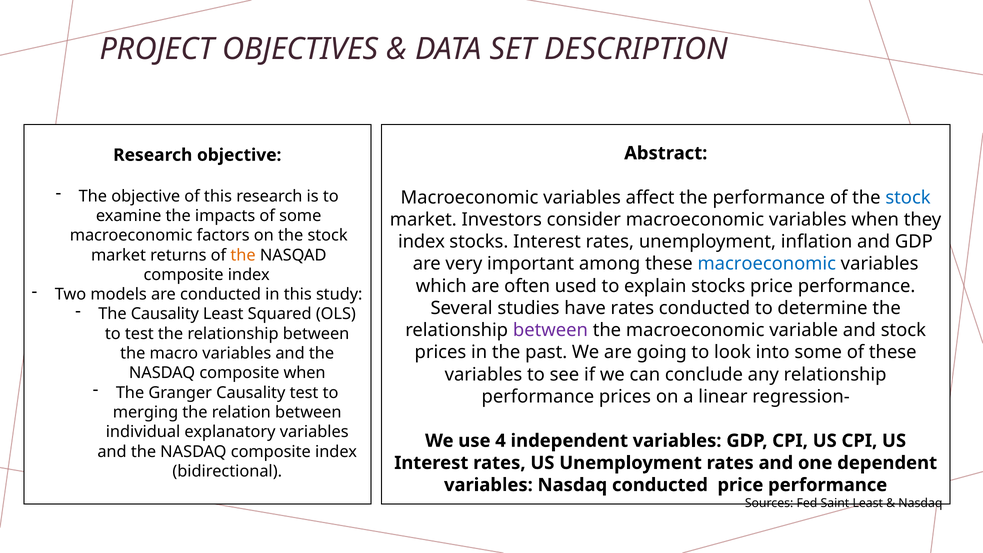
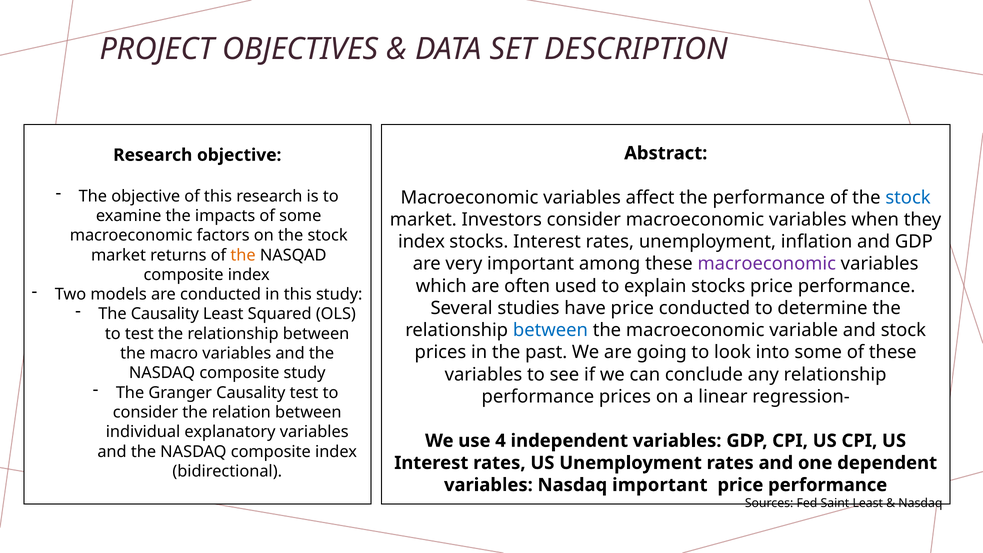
macroeconomic colour: blue -> purple (767, 264)
have rates: rates -> price (632, 308)
between colour: purple -> blue (550, 330)
composite when: when -> study (305, 373)
merging: merging -> consider (146, 412)
Nasdaq conducted: conducted -> important (660, 485)
